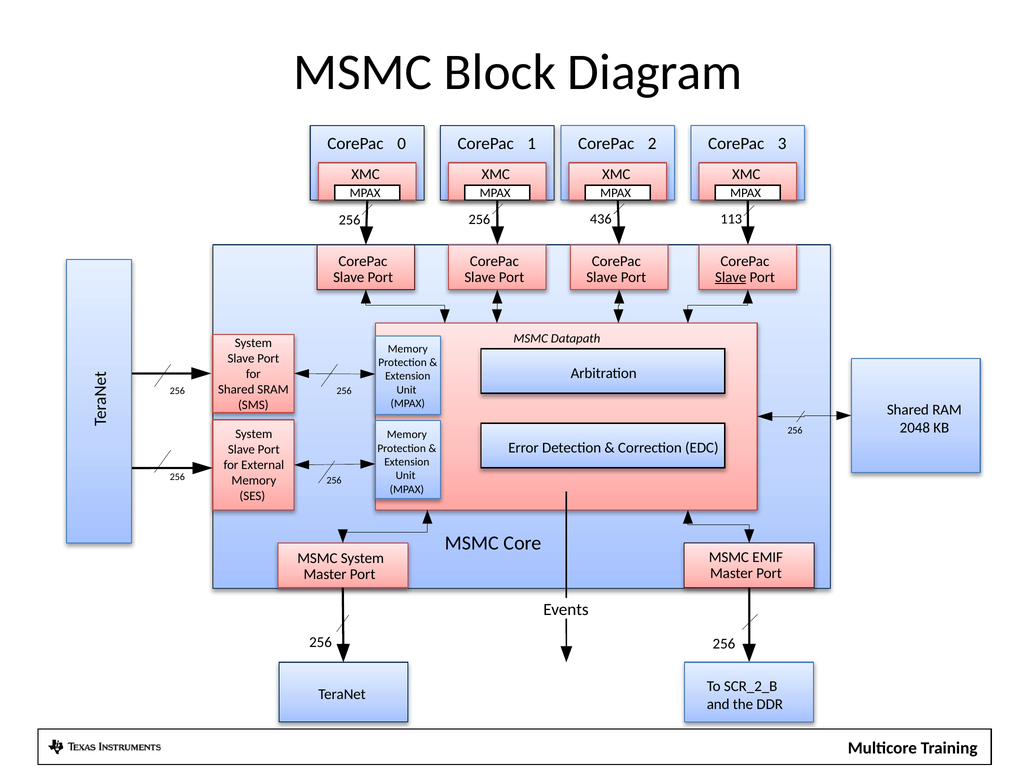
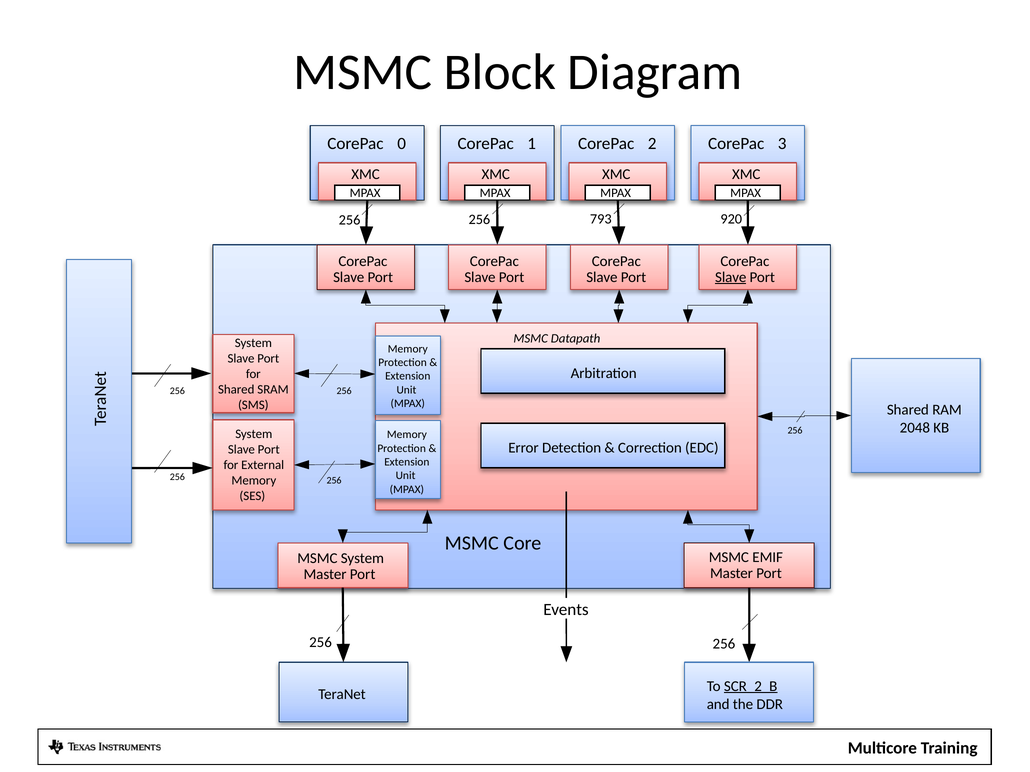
436: 436 -> 793 (601, 219)
113: 113 -> 920 (731, 219)
SCR_2_B underline: none -> present (751, 687)
